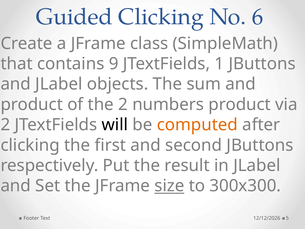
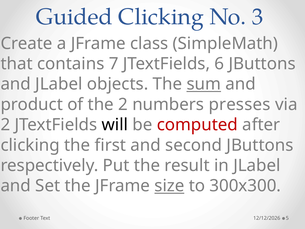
6: 6 -> 3 (258, 17)
9: 9 -> 7 (114, 64)
1: 1 -> 6 (219, 64)
sum underline: none -> present (204, 84)
numbers product: product -> presses (239, 104)
computed colour: orange -> red (197, 125)
